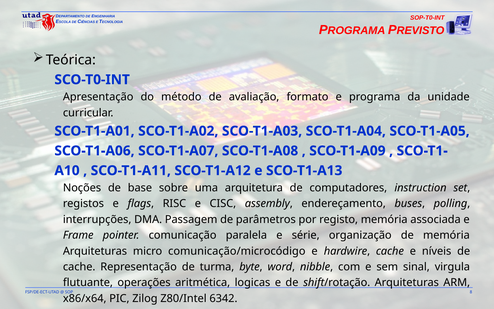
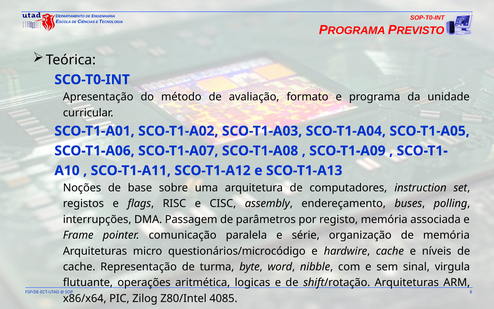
comunicação/microcódigo: comunicação/microcódigo -> questionários/microcódigo (237, 251)
6342: 6342 -> 4085 (223, 298)
